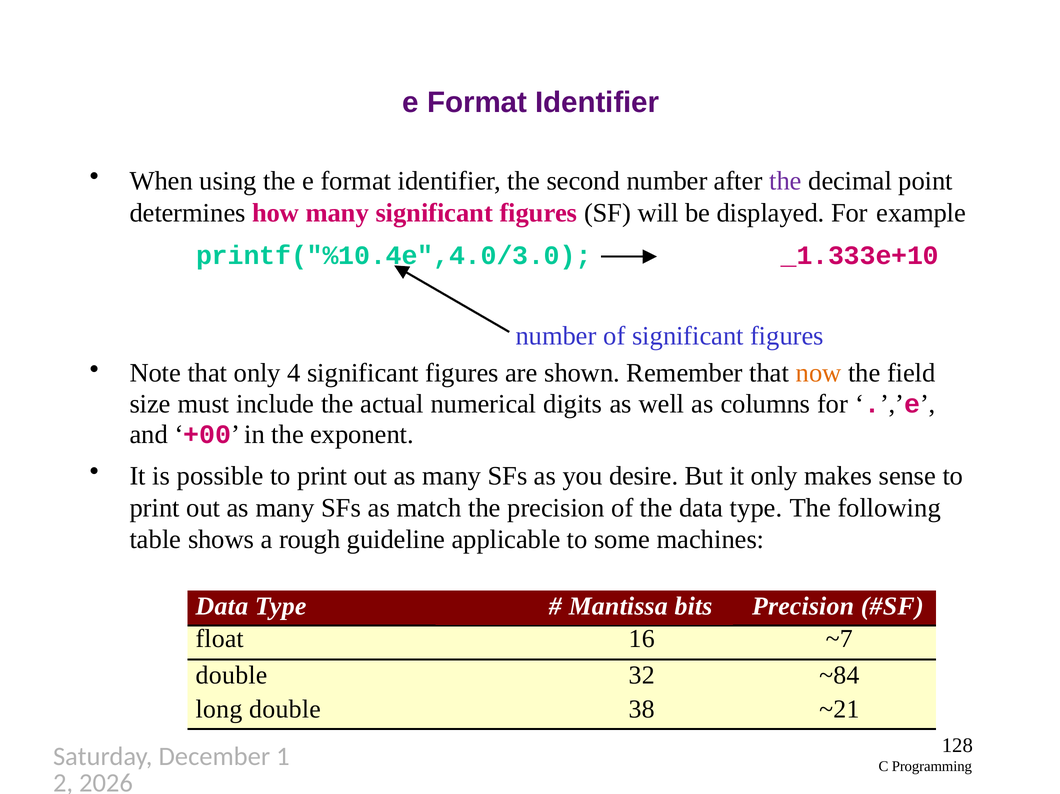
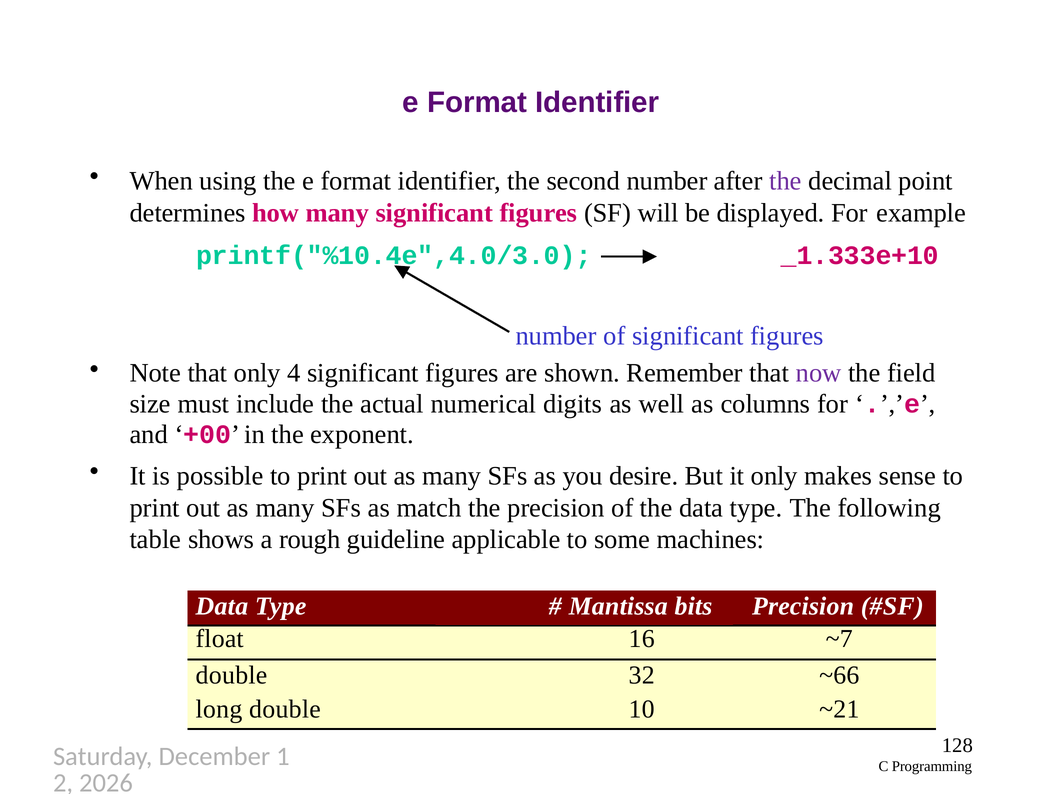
now colour: orange -> purple (819, 373)
~84: ~84 -> ~66 (839, 675)
38: 38 -> 10 (642, 709)
